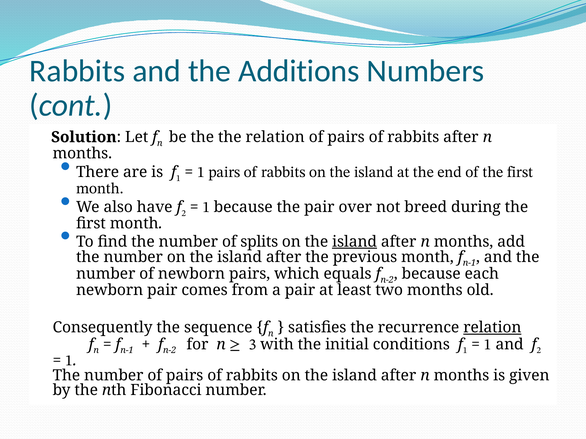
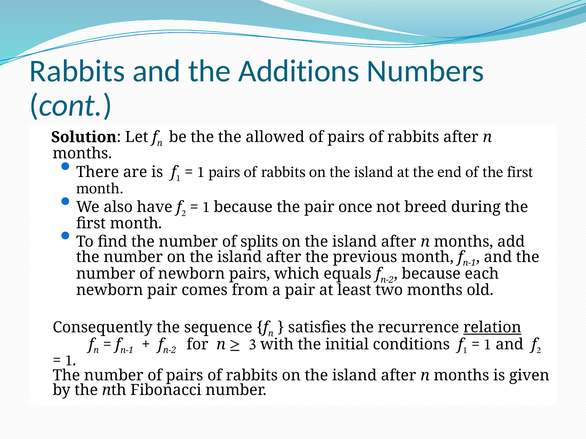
the relation: relation -> allowed (275, 137)
over: over -> once (355, 207)
island underline: present -> none (355, 242)
